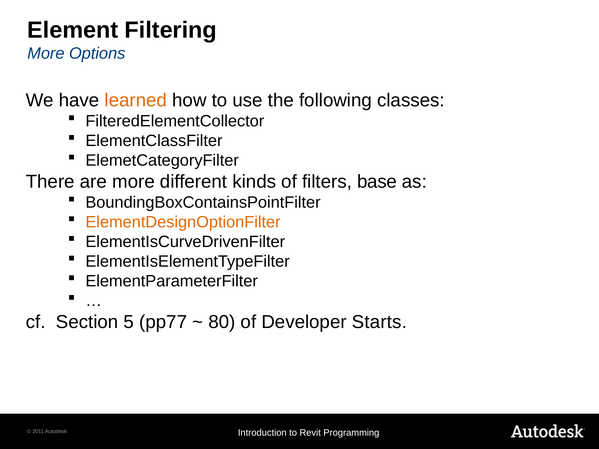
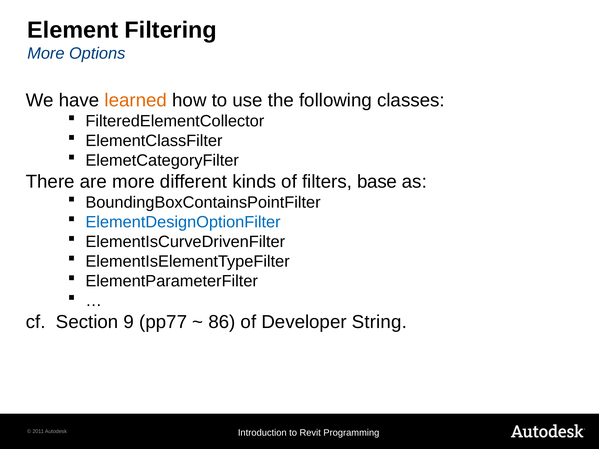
ElementDesignOptionFilter colour: orange -> blue (183, 222)
5: 5 -> 9 (129, 322)
80: 80 -> 86 (222, 322)
Starts: Starts -> String (379, 322)
